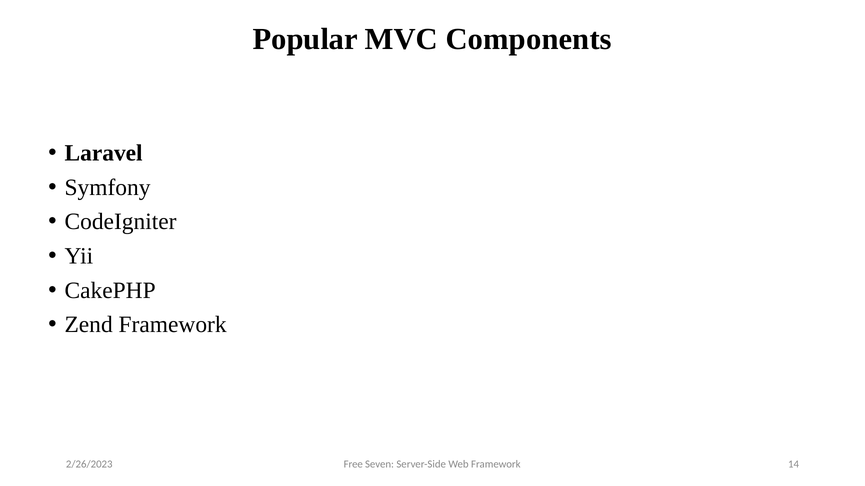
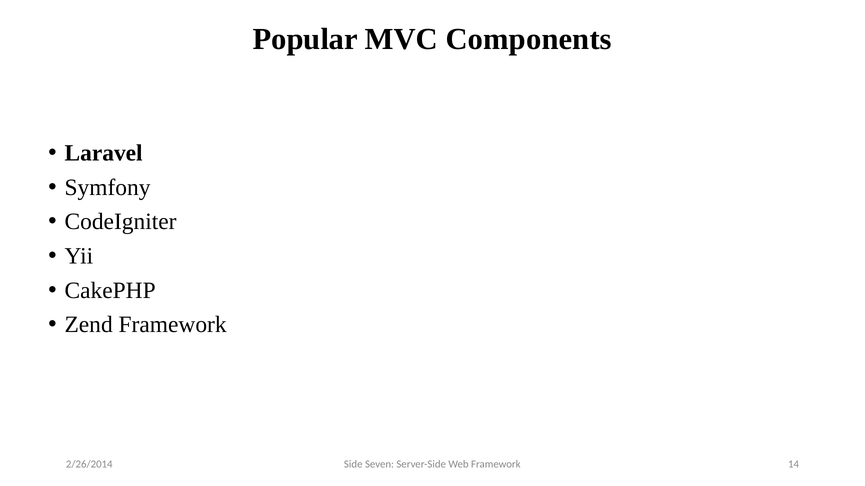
Free: Free -> Side (353, 465)
2/26/2023: 2/26/2023 -> 2/26/2014 (89, 465)
